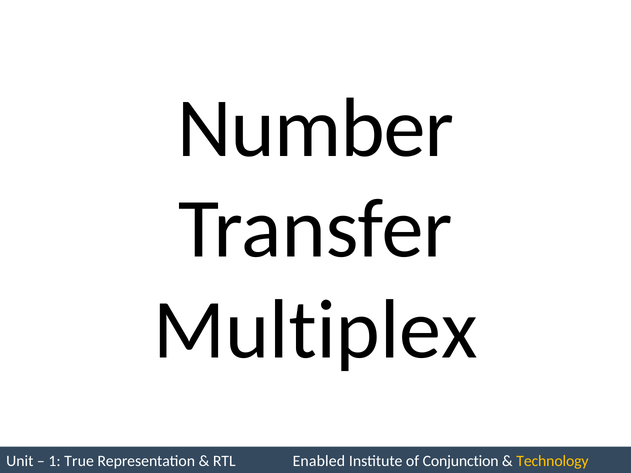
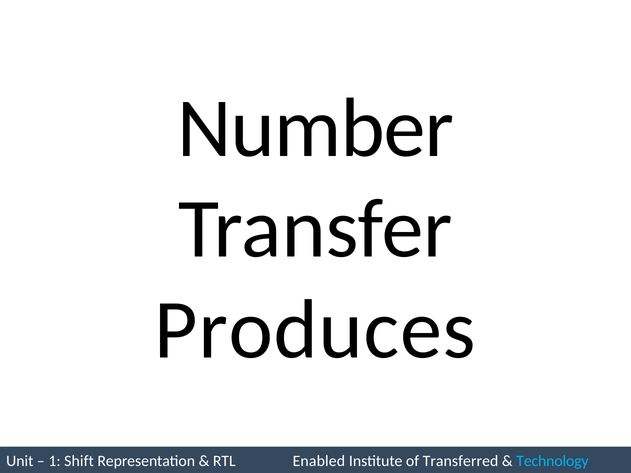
Multiplex: Multiplex -> Produces (315, 330)
True: True -> Shift (79, 461)
Conjunction: Conjunction -> Transferred (461, 461)
Technology colour: yellow -> light blue (552, 461)
